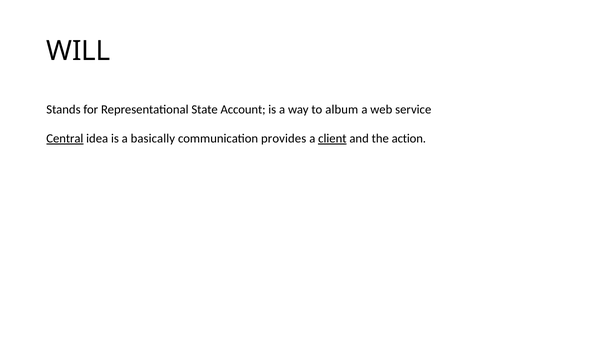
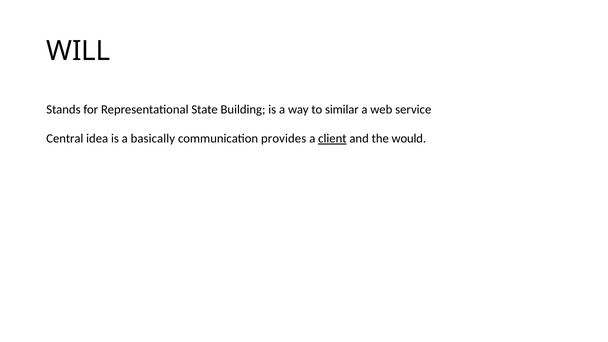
Account: Account -> Building (243, 109)
album: album -> similar (342, 109)
Central underline: present -> none (65, 139)
action: action -> would (409, 139)
